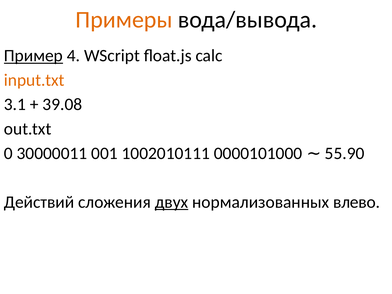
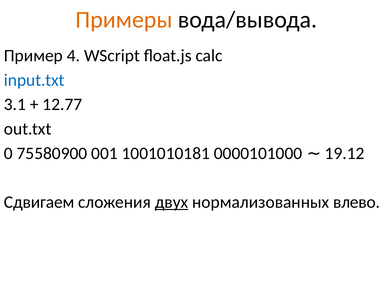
Пример underline: present -> none (33, 56)
input.txt colour: orange -> blue (34, 80)
39.08: 39.08 -> 12.77 (62, 104)
30000011: 30000011 -> 75580900 (52, 153)
1002010111: 1002010111 -> 1001010181 (166, 153)
55.90: 55.90 -> 19.12 (345, 153)
Действий: Действий -> Сдвигаем (39, 202)
